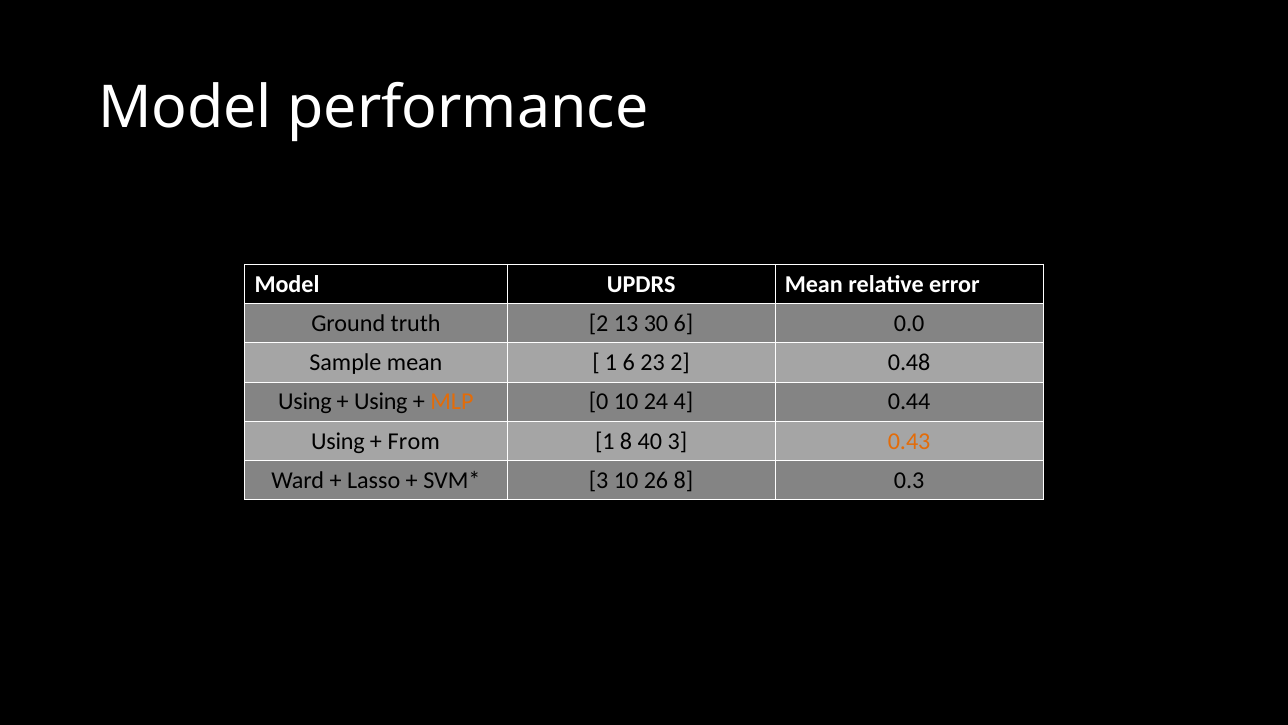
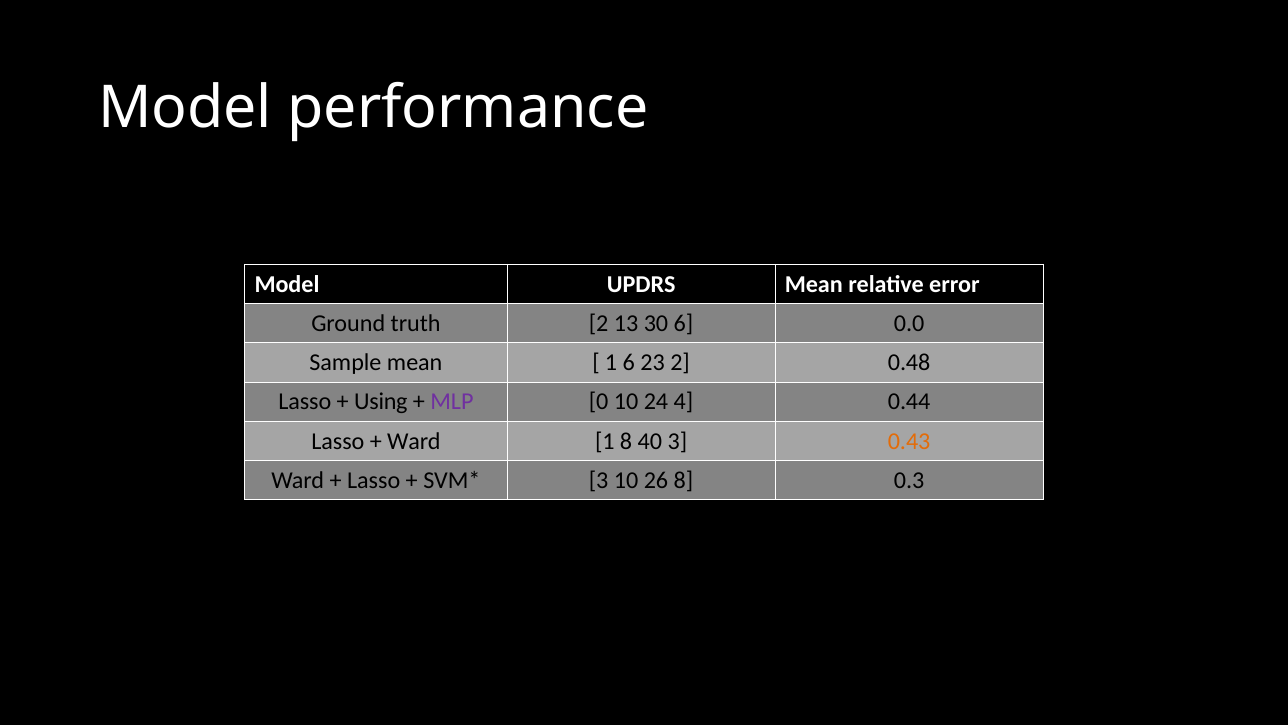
Using: Using -> Lasso (305, 402)
MLP colour: orange -> purple (452, 402)
Using: Using -> Lasso (338, 441)
From: From -> Ward (414, 441)
